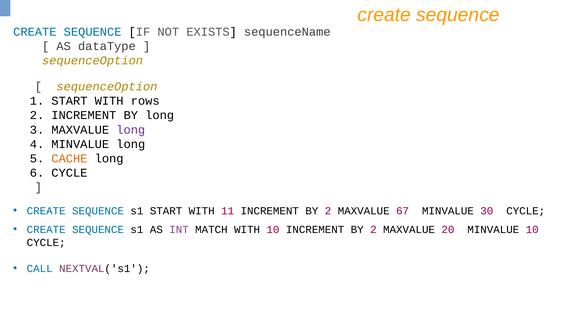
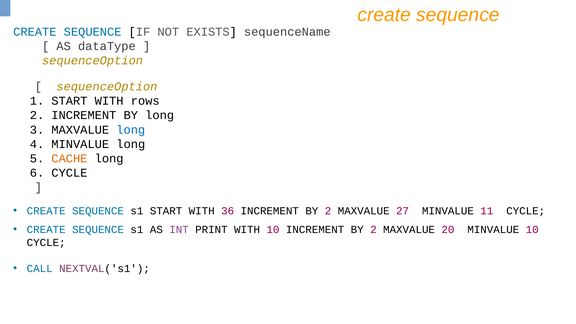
long colour: purple -> blue (131, 130)
11: 11 -> 36 (228, 211)
67: 67 -> 27 (403, 211)
30: 30 -> 11 (487, 211)
MATCH: MATCH -> PRINT (211, 230)
